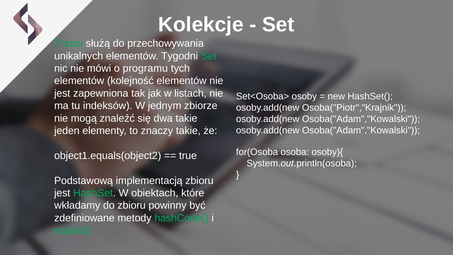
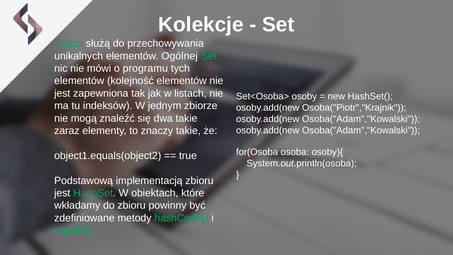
Tygodni: Tygodni -> Ogólnej (180, 56)
jeden: jeden -> zaraz (67, 131)
